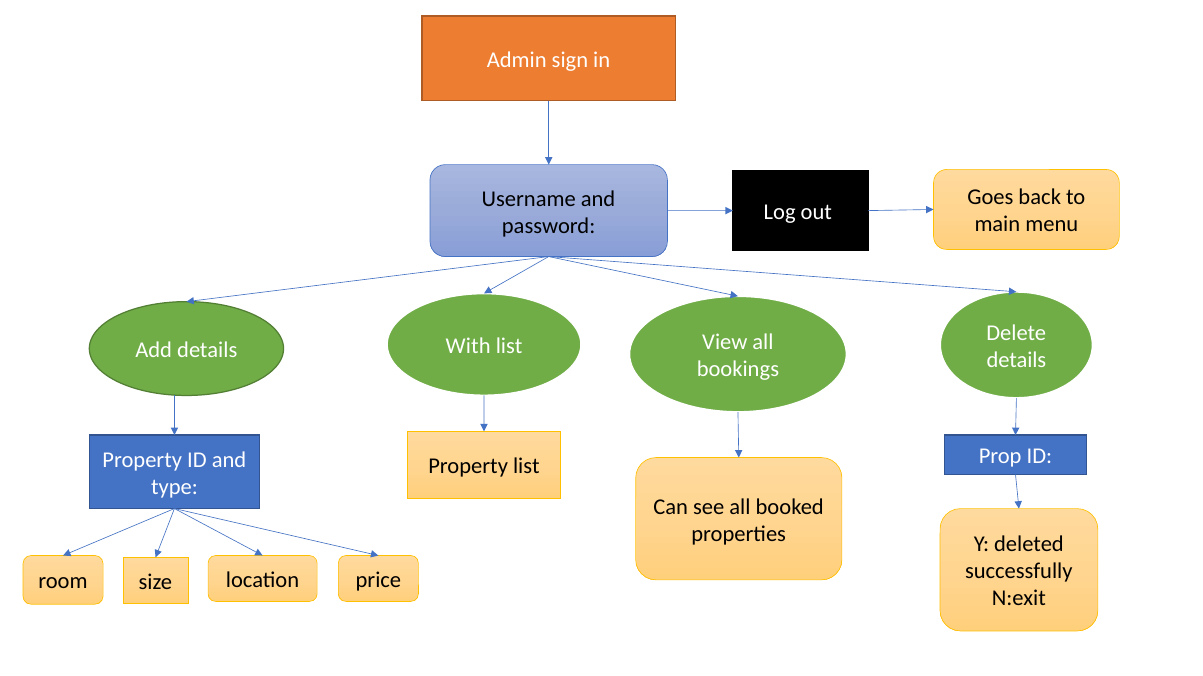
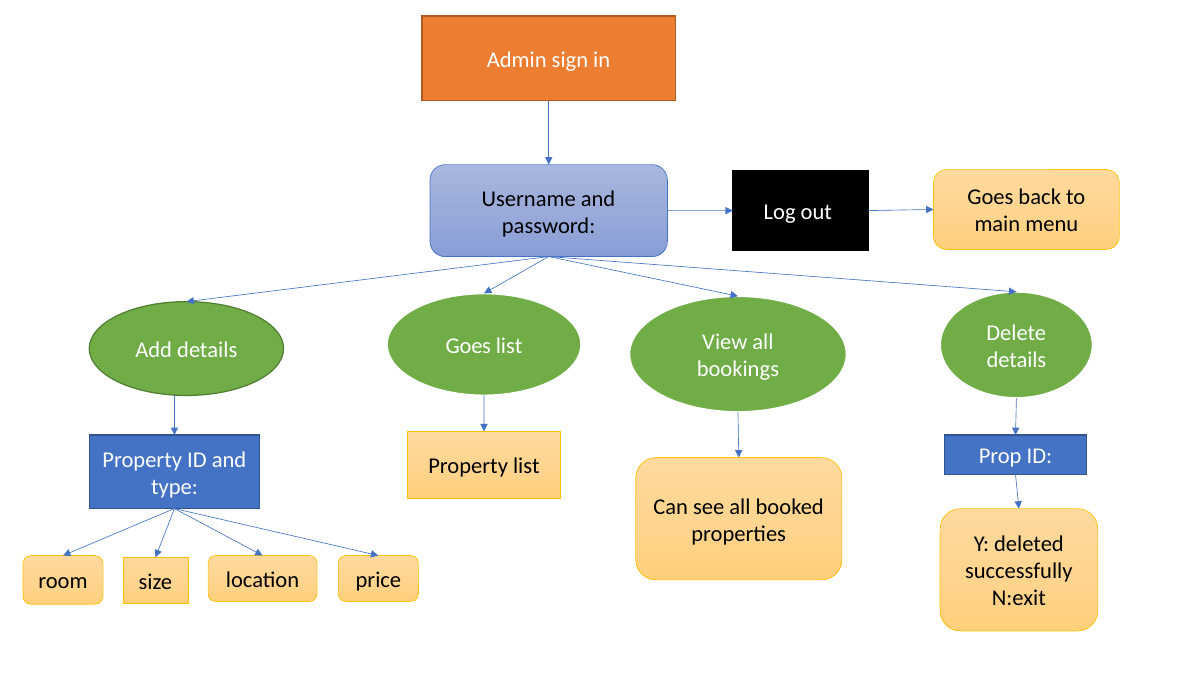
details With: With -> Goes (468, 346)
